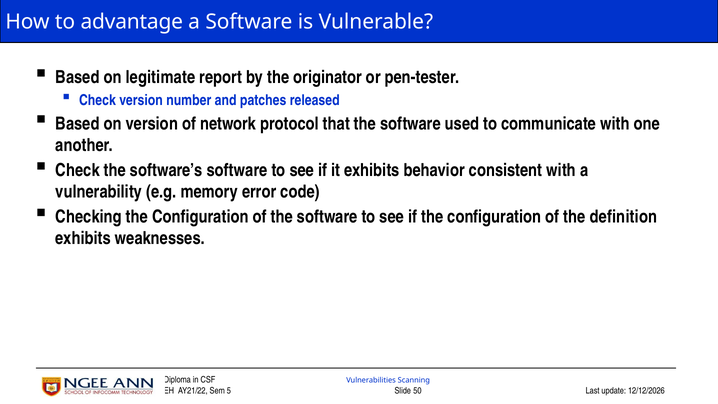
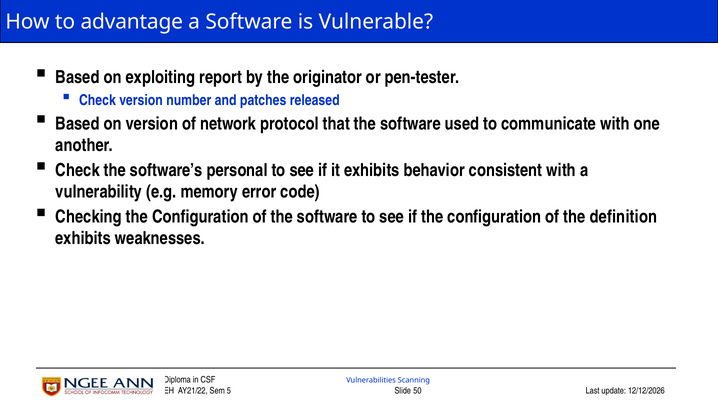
legitimate: legitimate -> exploiting (161, 78)
software’s software: software -> personal (237, 170)
